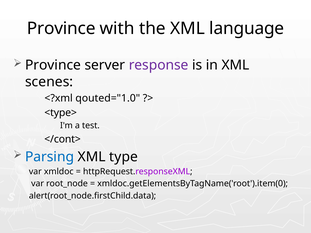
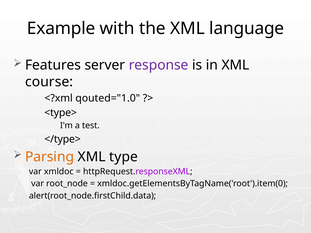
Province: Province -> Example (61, 28)
Province: Province -> Features (53, 65)
scenes: scenes -> course (49, 82)
</cont>: </cont> -> </type> (63, 139)
Parsing colour: blue -> orange (50, 157)
